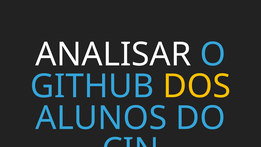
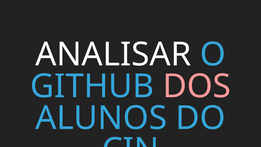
DOS colour: yellow -> pink (197, 86)
